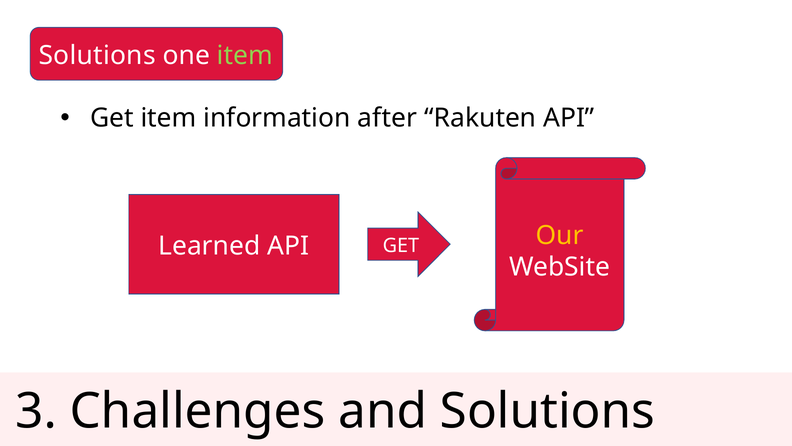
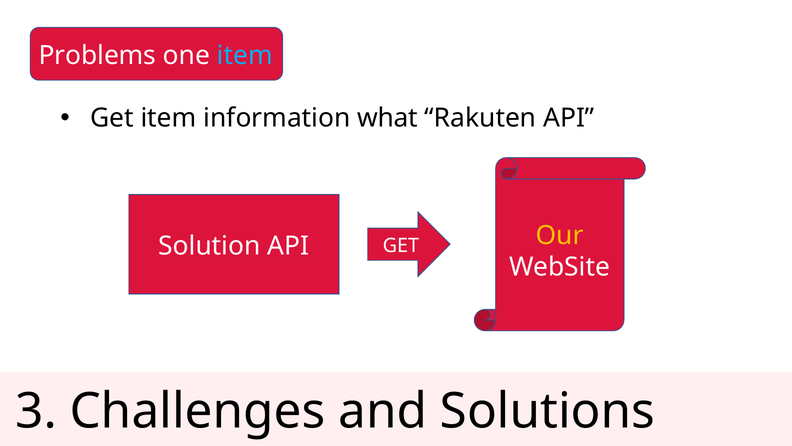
Solutions: Solutions -> Problems (97, 56)
item colour: light green -> light blue (245, 56)
after: after -> what (388, 118)
Learned: Learned -> Solution (209, 246)
